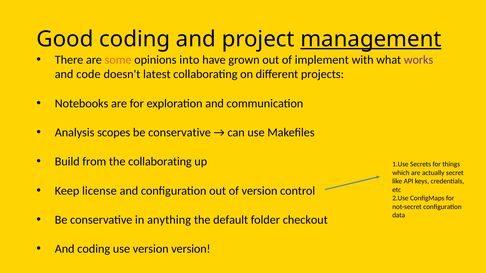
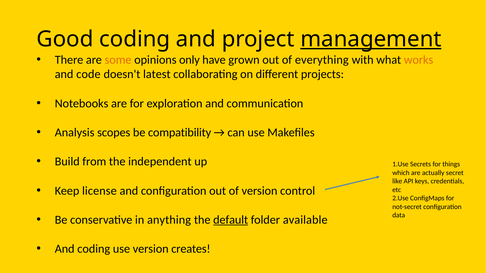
into: into -> only (189, 60)
implement: implement -> everything (322, 60)
works colour: purple -> orange (419, 60)
conservative: conservative -> compatibility (180, 133)
the collaborating: collaborating -> independent (160, 162)
default underline: none -> present (231, 220)
checkout: checkout -> available (305, 220)
version version: version -> creates (191, 249)
